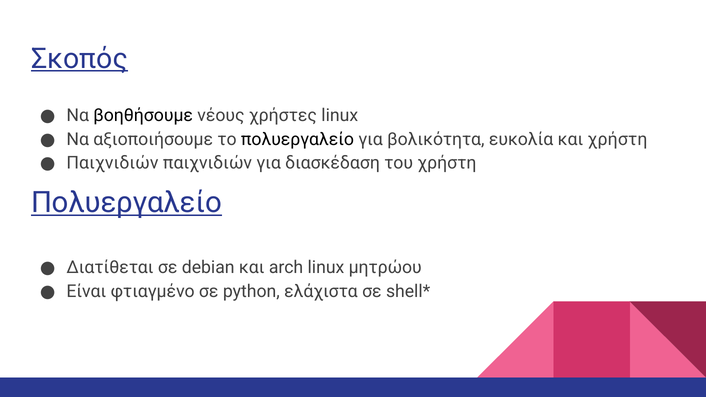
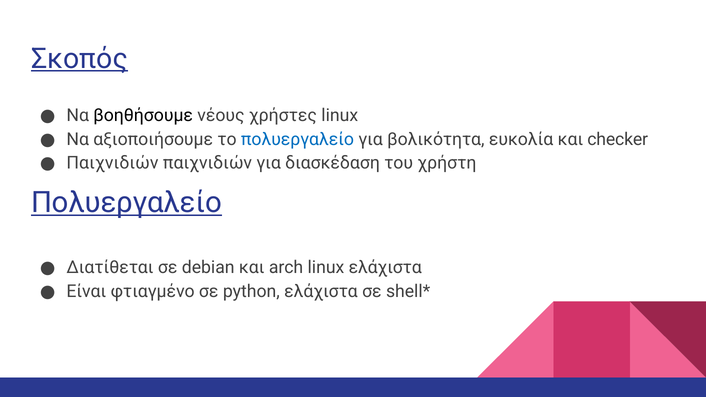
πολυεργαλείο colour: black -> blue (298, 139)
και χρήστη: χρήστη -> checker (618, 139)
linux μητρώου: μητρώου -> ελάχιστα (385, 268)
